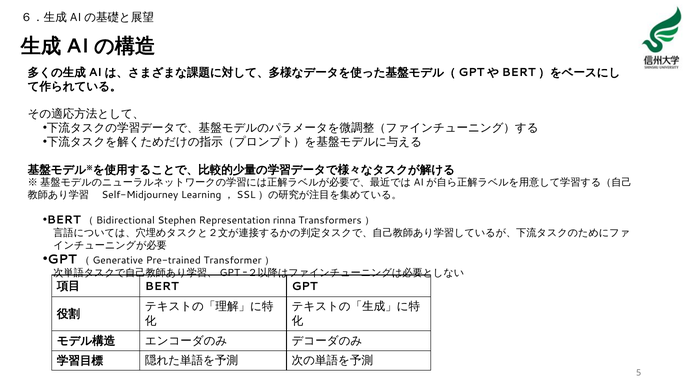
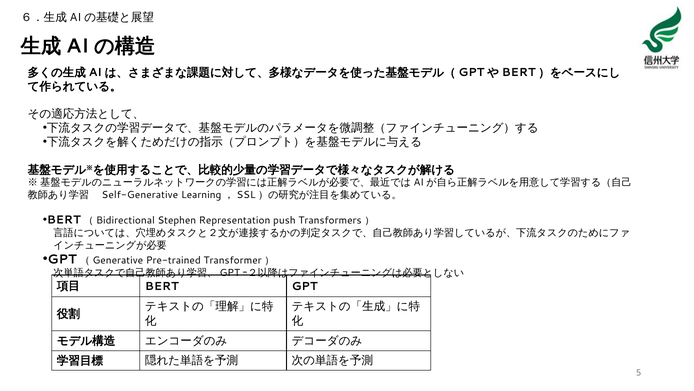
Self-Midjourney: Self-Midjourney -> Self-Generative (140, 194)
rinna: rinna -> push (284, 220)
